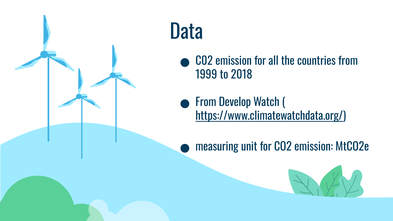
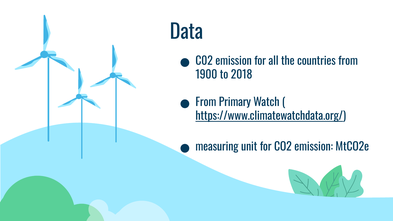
1999: 1999 -> 1900 (206, 75)
Develop: Develop -> Primary (235, 102)
